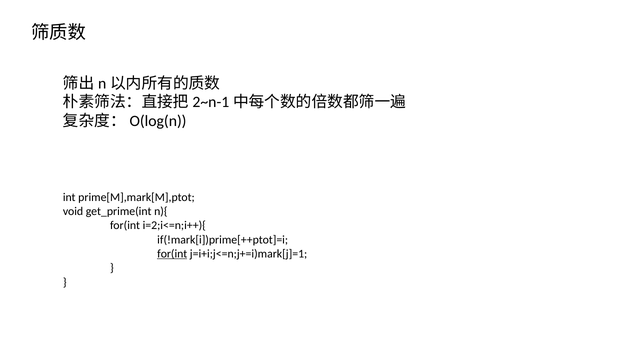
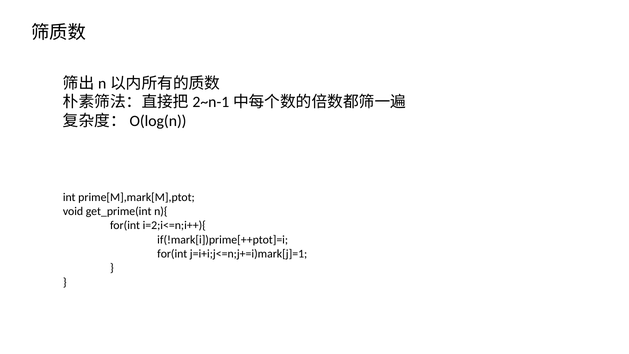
for(int underline: present -> none (172, 254)
